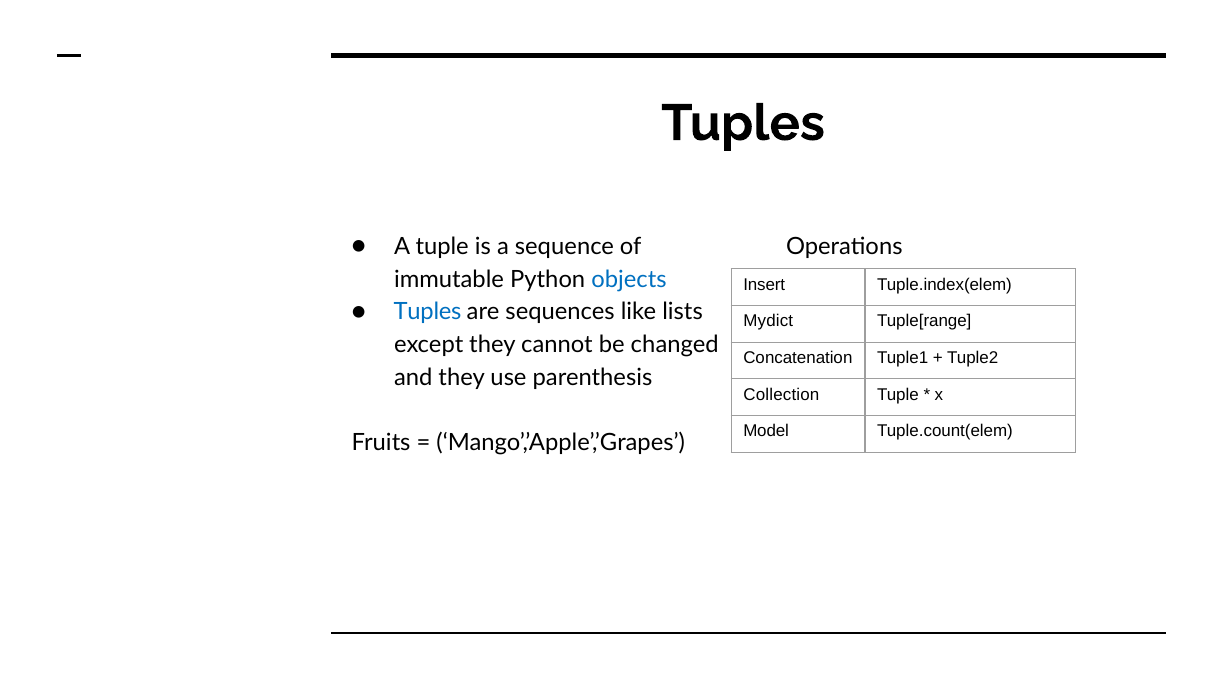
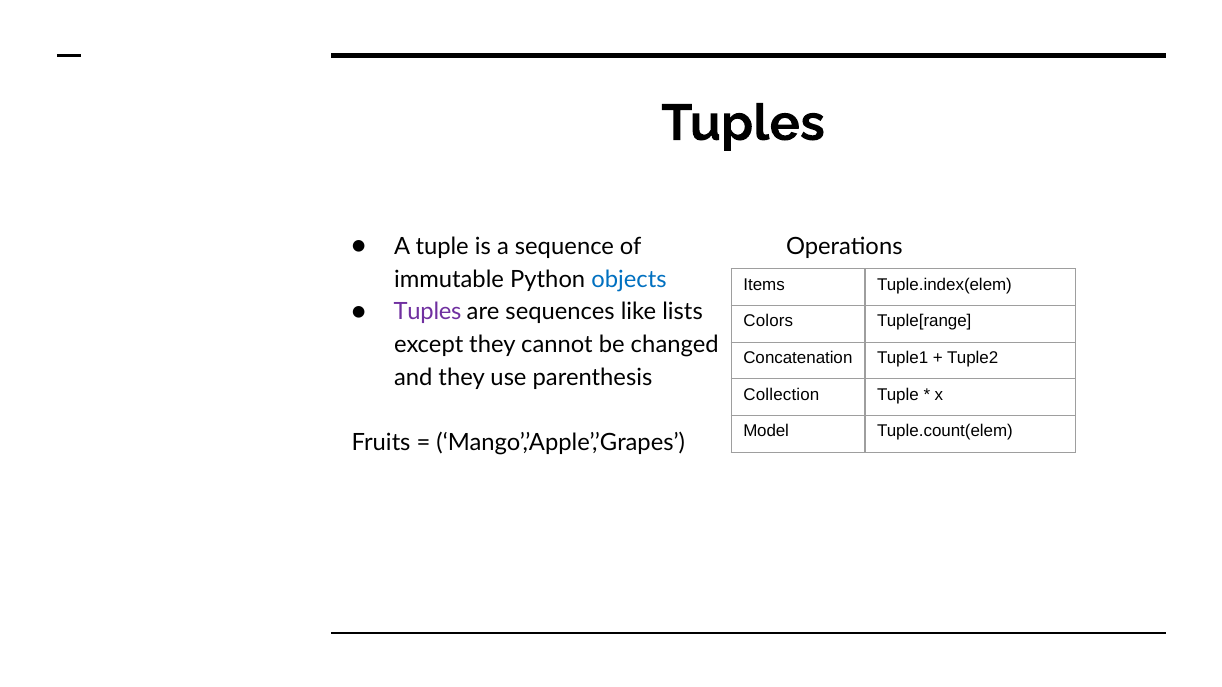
Insert: Insert -> Items (764, 285)
Tuples colour: blue -> purple (428, 312)
Mydict: Mydict -> Colors (768, 321)
